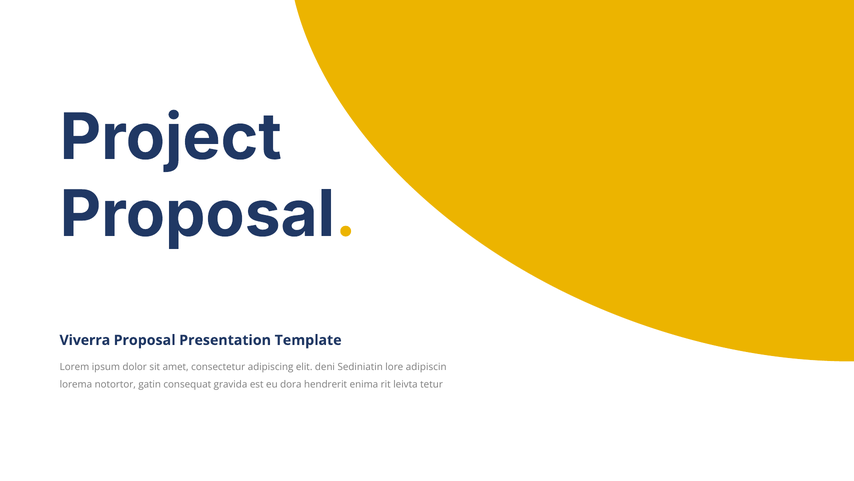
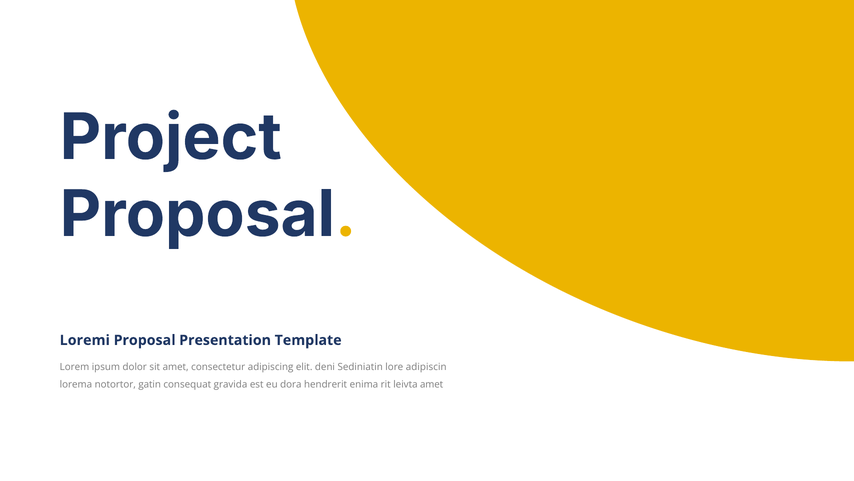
Viverra: Viverra -> Loremi (85, 340)
leivta tetur: tetur -> amet (432, 384)
